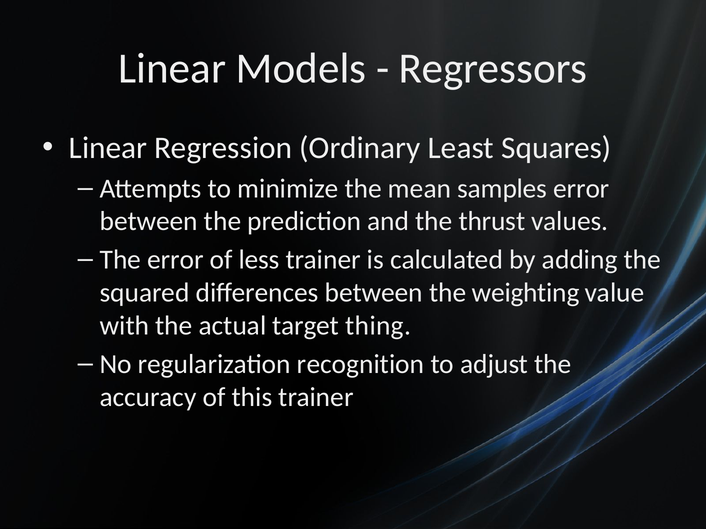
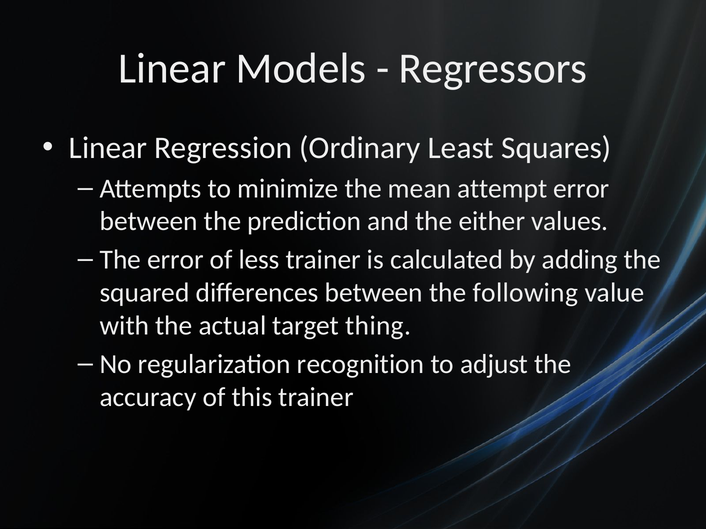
samples: samples -> attempt (502, 189)
thrust: thrust -> either (492, 222)
weighting: weighting -> following (525, 293)
